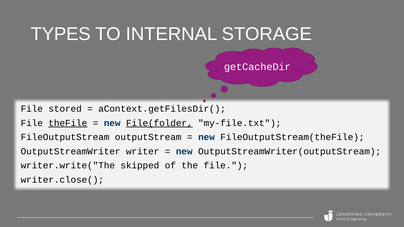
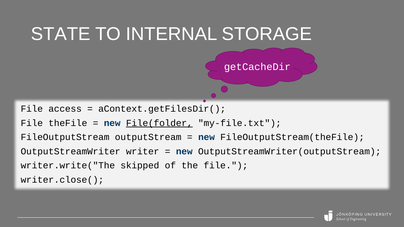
TYPES: TYPES -> STATE (61, 34)
stored: stored -> access (65, 109)
theFile underline: present -> none (68, 123)
